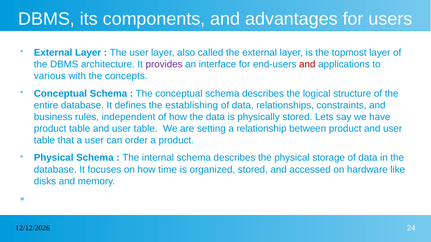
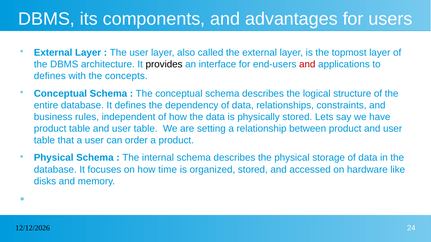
provides colour: purple -> black (164, 64)
various: various -> defines (50, 76)
establishing: establishing -> dependency (192, 105)
